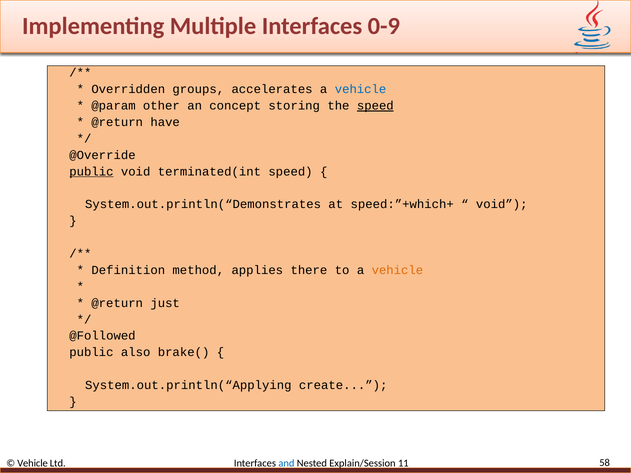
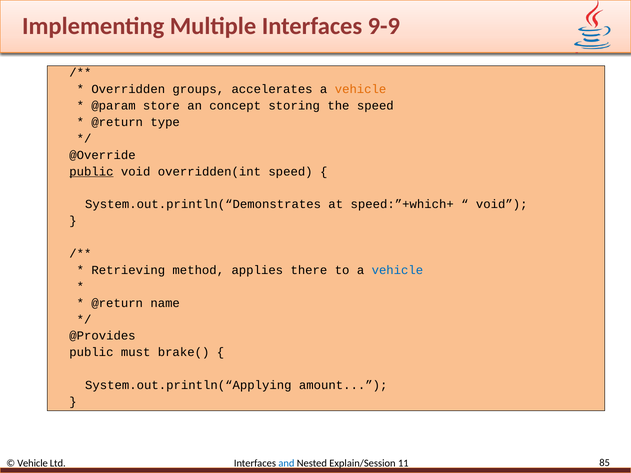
0-9: 0-9 -> 9-9 (384, 26)
vehicle colour: blue -> orange (361, 89)
other: other -> store (161, 106)
speed underline: present -> none (375, 106)
have: have -> type (165, 122)
terminated(int: terminated(int -> overridden(int (209, 172)
Definition: Definition -> Retrieving (128, 270)
vehicle colour: orange -> blue (397, 270)
just: just -> name (165, 303)
@Followed: @Followed -> @Provides (102, 336)
also: also -> must (136, 353)
create: create -> amount (343, 385)
58: 58 -> 85 (605, 463)
